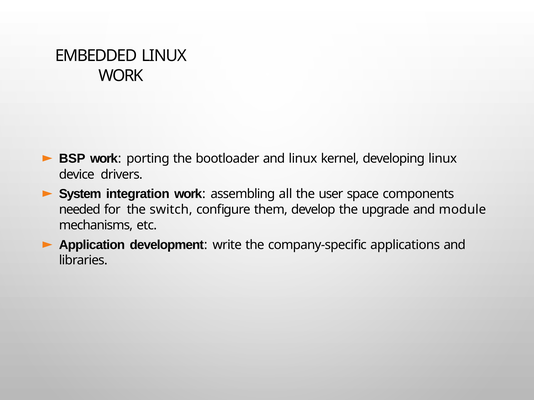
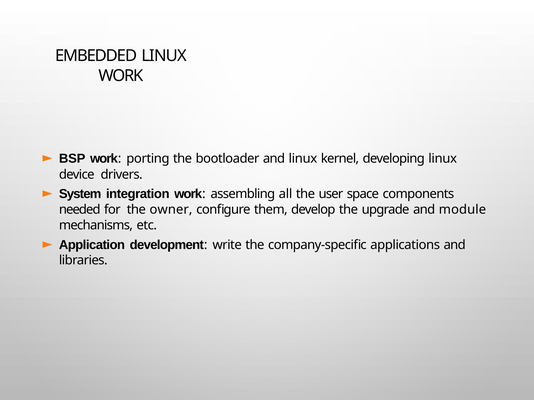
switch: switch -> owner (171, 210)
